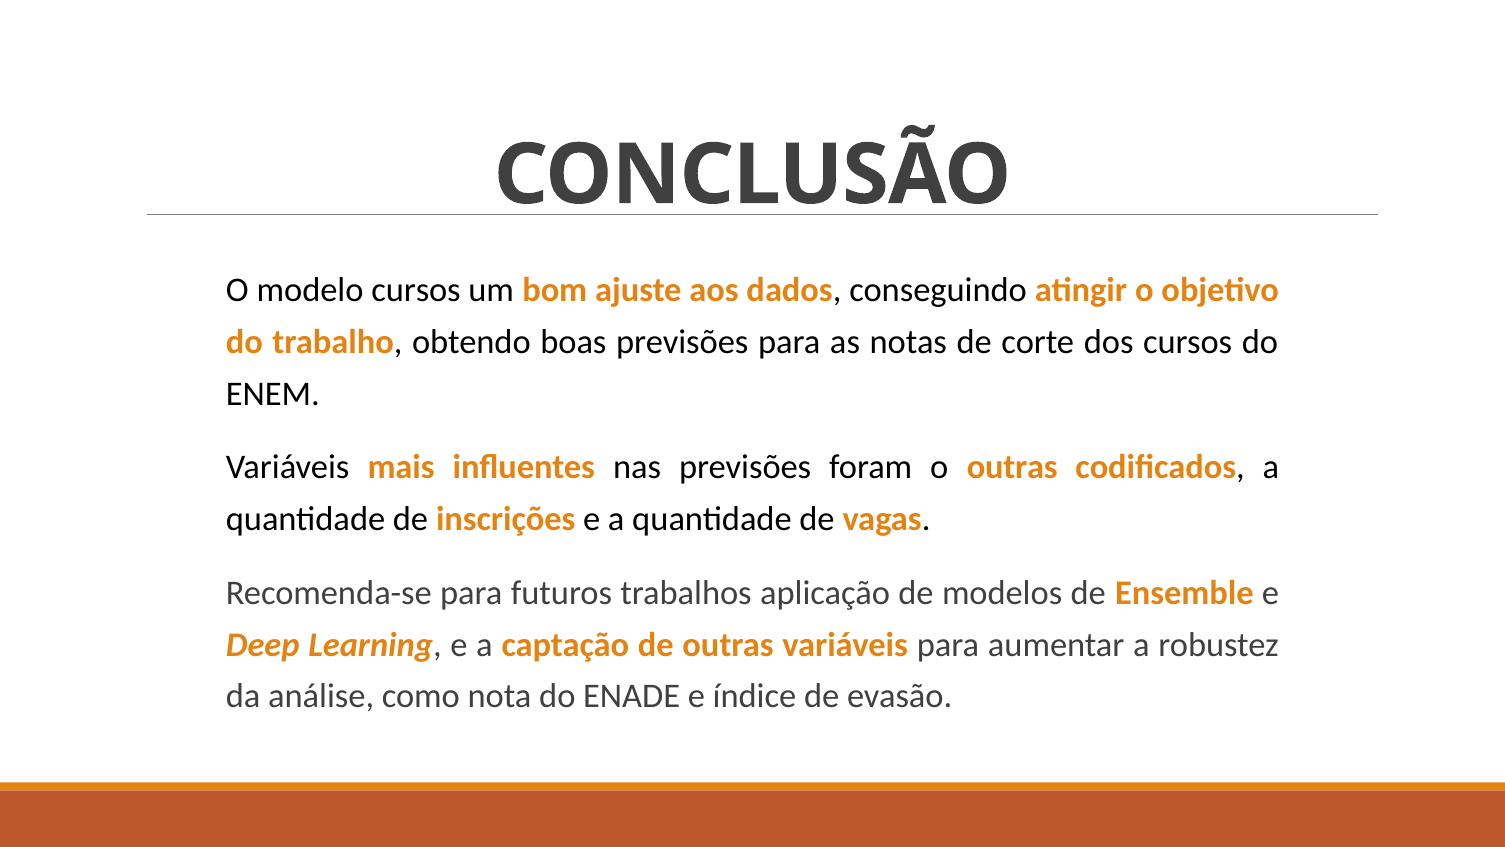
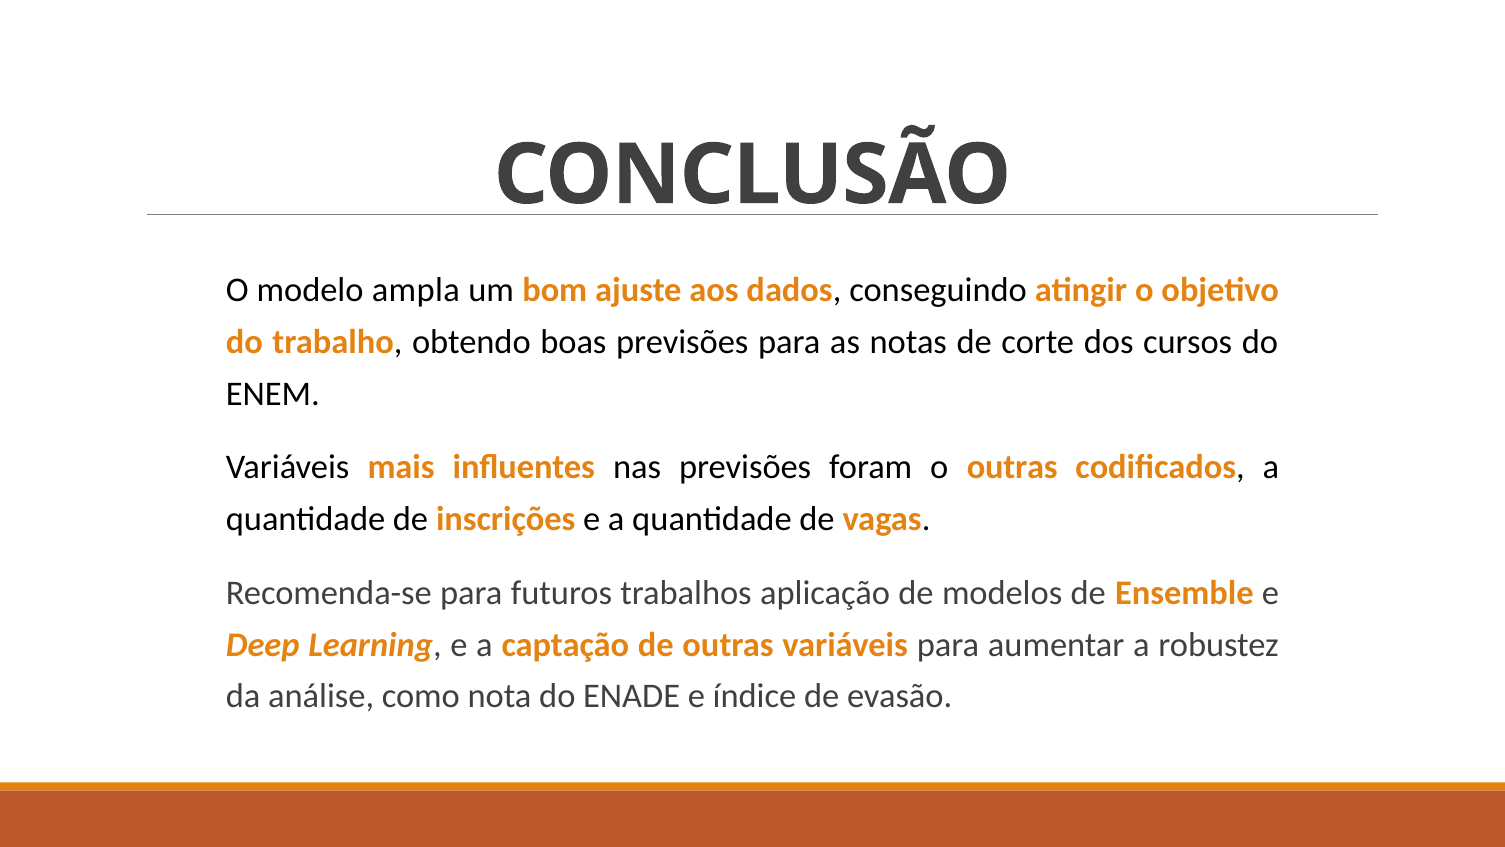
modelo cursos: cursos -> ampla (416, 290)
